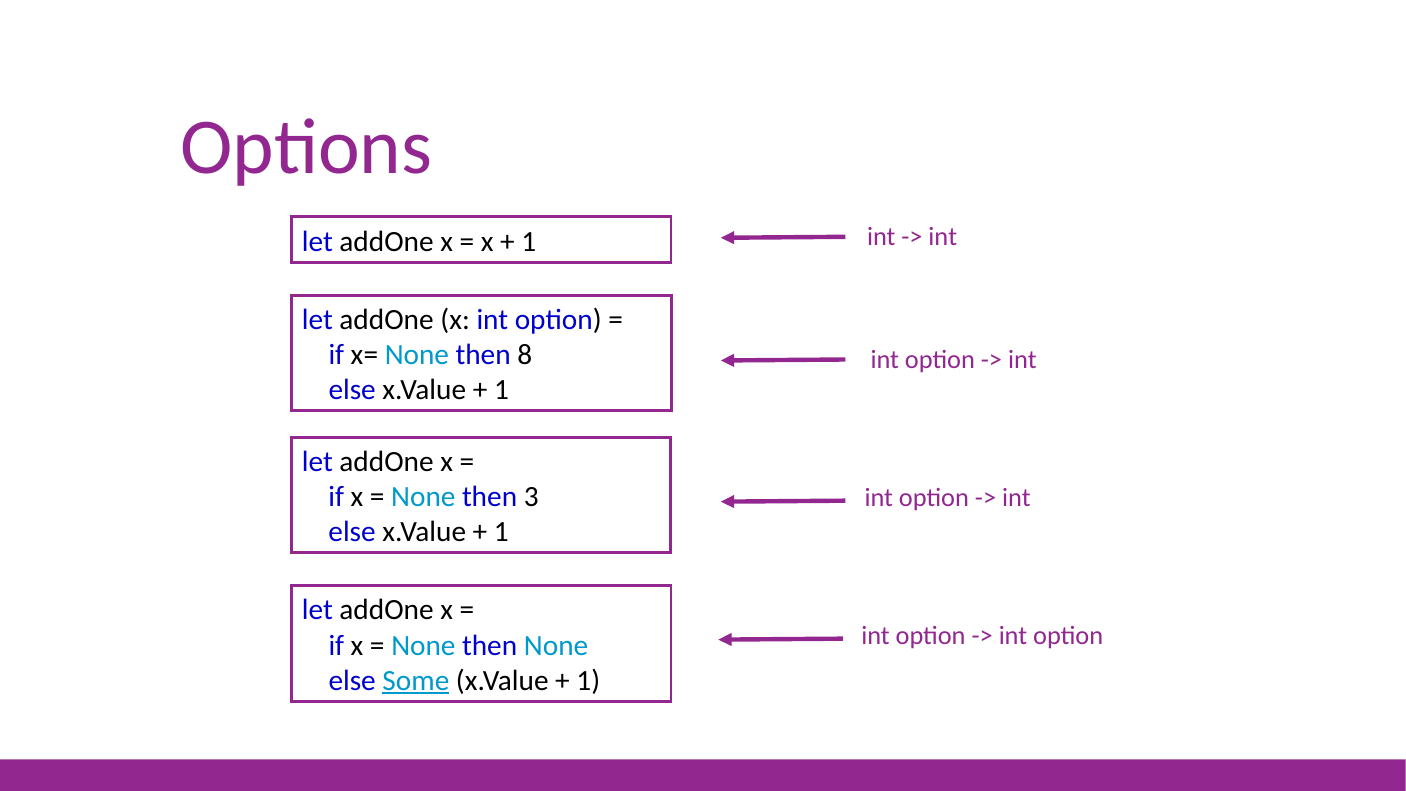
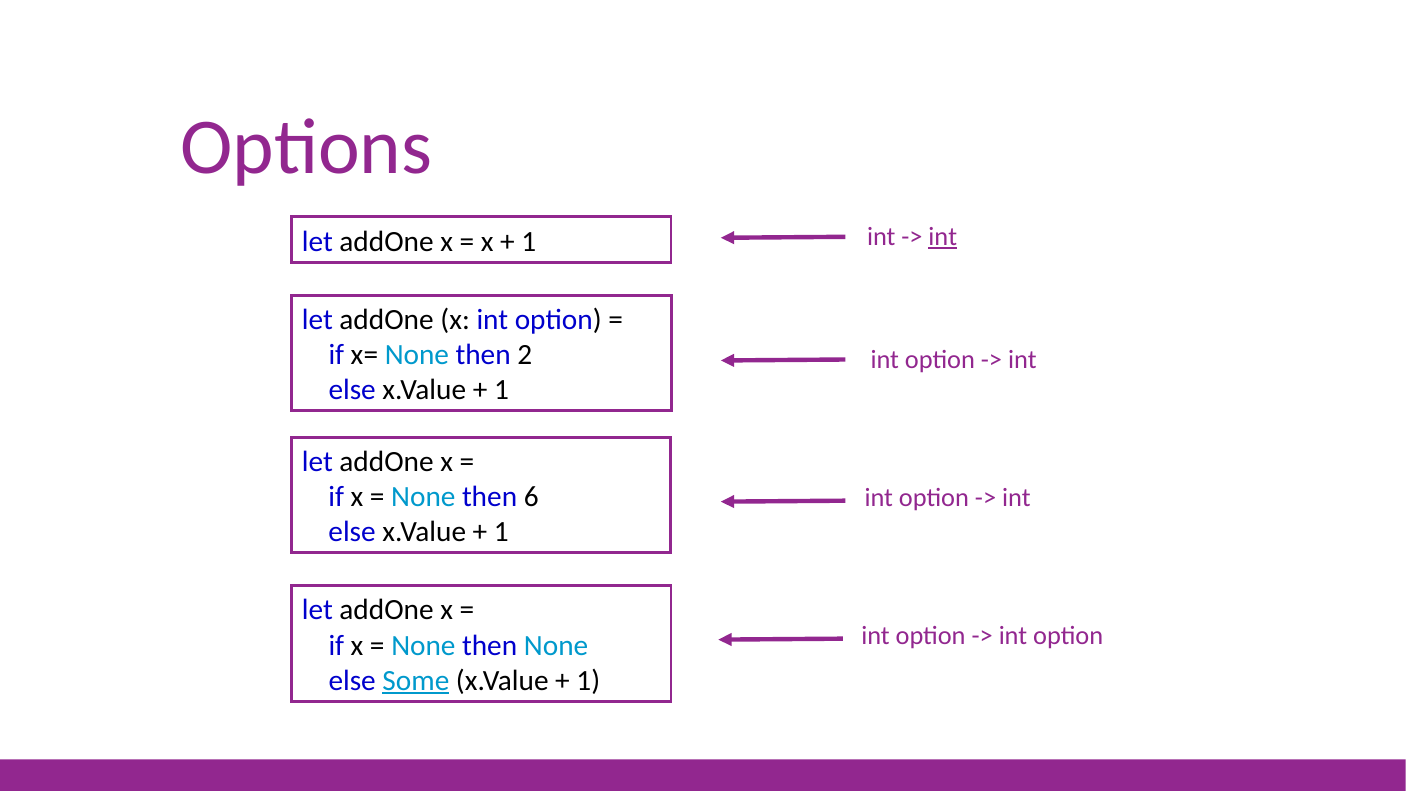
int underline: none -> present (943, 237)
8: 8 -> 2 (525, 355)
3: 3 -> 6 (531, 497)
